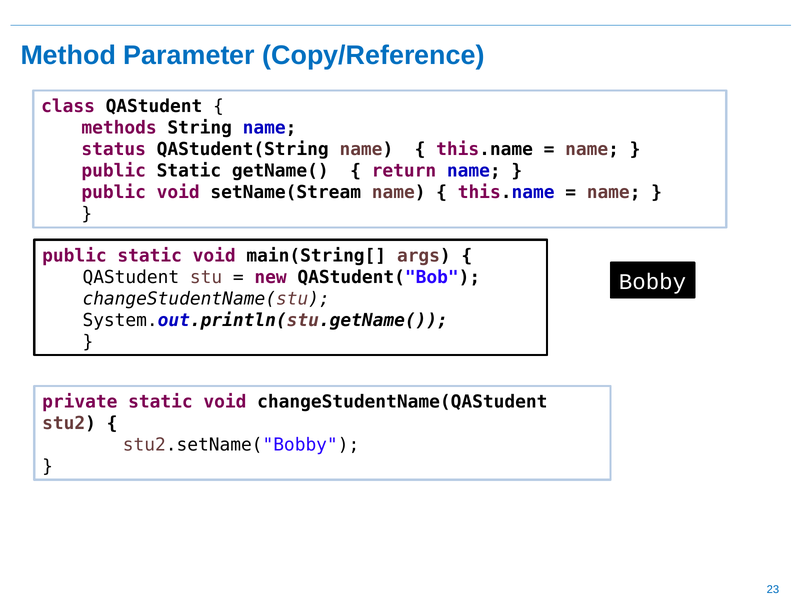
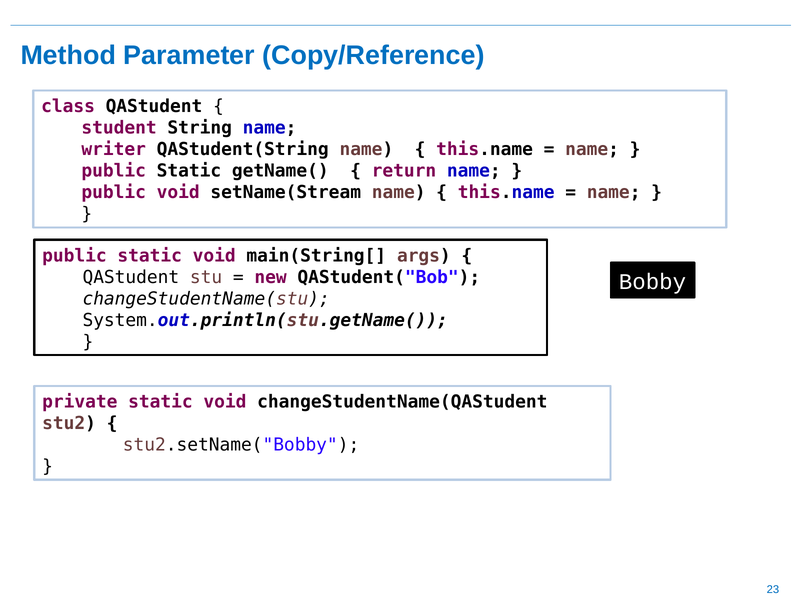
methods: methods -> student (119, 128)
status: status -> writer (114, 149)
